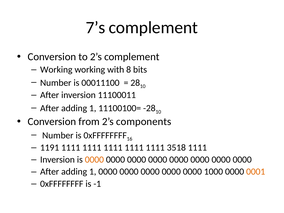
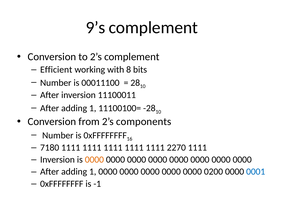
7’s: 7’s -> 9’s (95, 27)
Working: Working -> Efficient (56, 70)
1191: 1191 -> 7180 (50, 148)
3518: 3518 -> 2270 (176, 148)
1000: 1000 -> 0200 (213, 172)
0001 colour: orange -> blue (256, 172)
